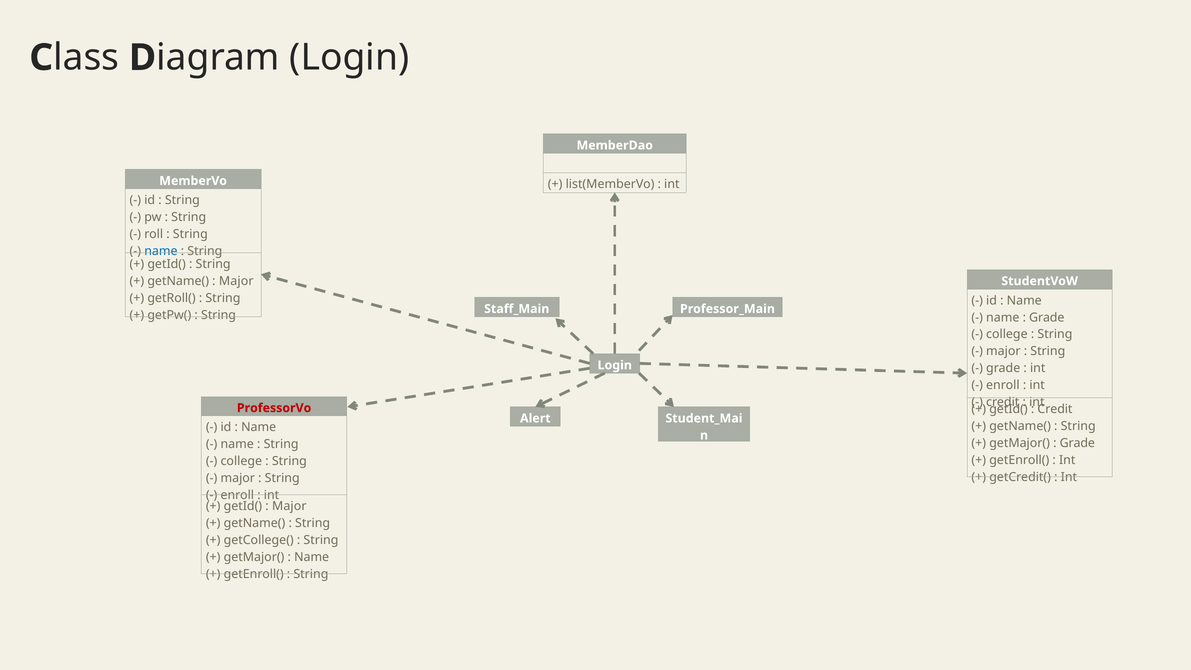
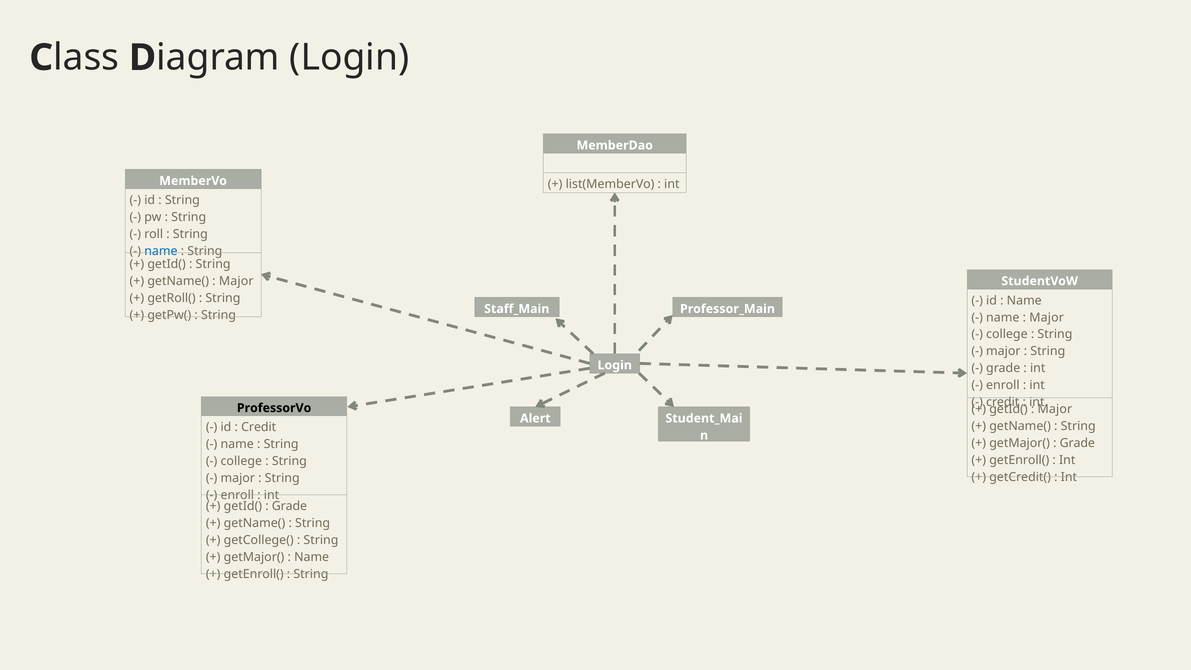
Grade: Grade -> Major (1047, 317)
Credit: Credit -> Major (1055, 409)
ProfessorVo colour: red -> black (274, 408)
Name: Name -> Credit (259, 427)
Major: Major -> Grade (289, 506)
